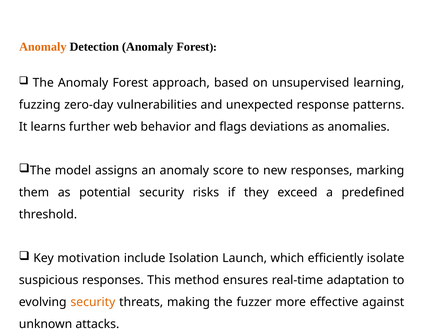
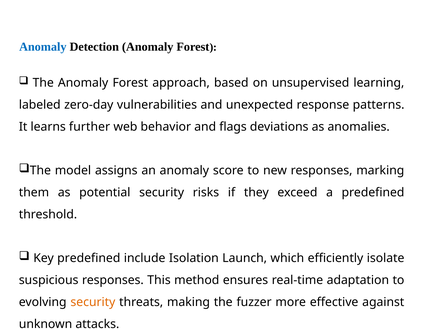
Anomaly colour: orange -> blue (43, 47)
fuzzing: fuzzing -> labeled (40, 105)
Key motivation: motivation -> predefined (89, 258)
